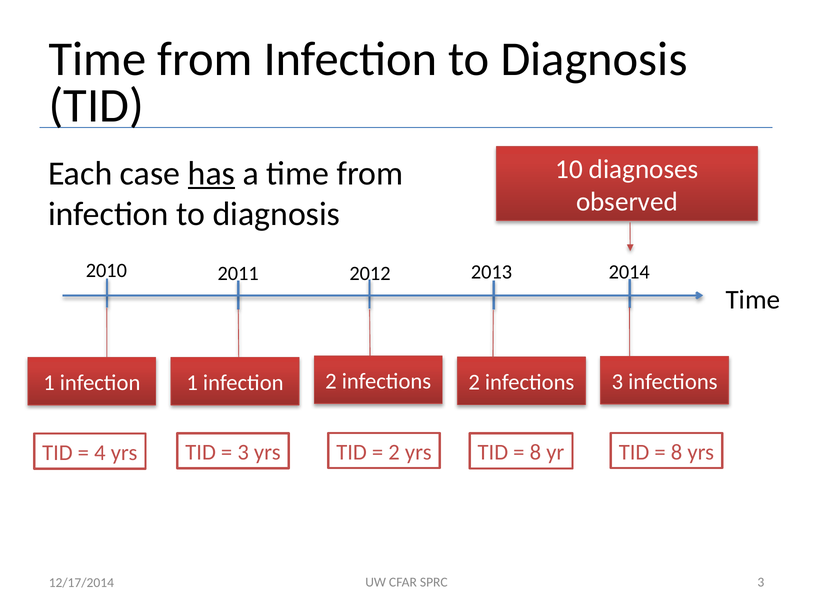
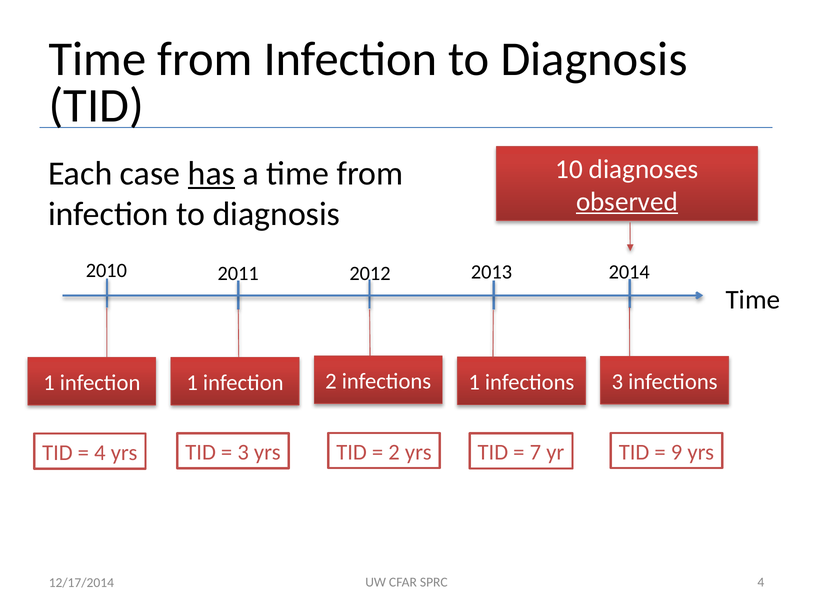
observed underline: none -> present (627, 202)
infections 2: 2 -> 1 (474, 382)
8: 8 -> 7 (535, 452)
8: 8 -> 9 (677, 452)
SPRC 3: 3 -> 4 (761, 582)
